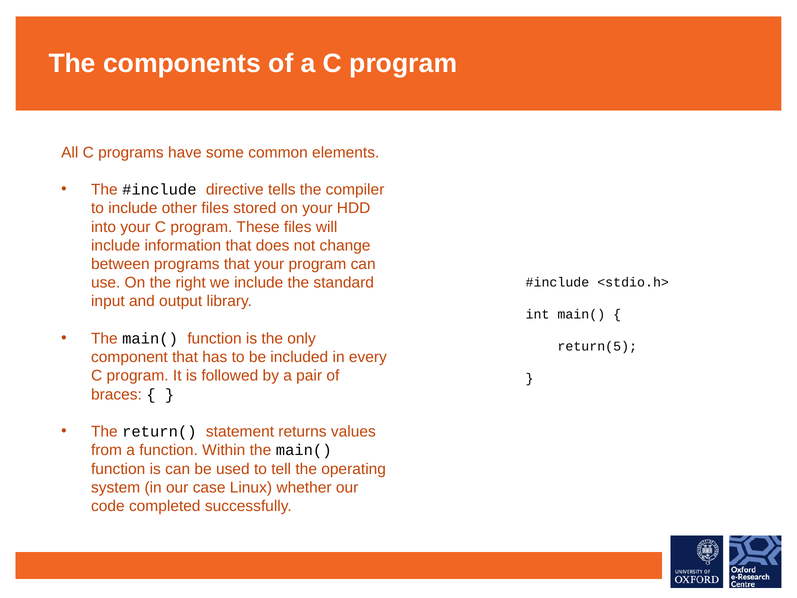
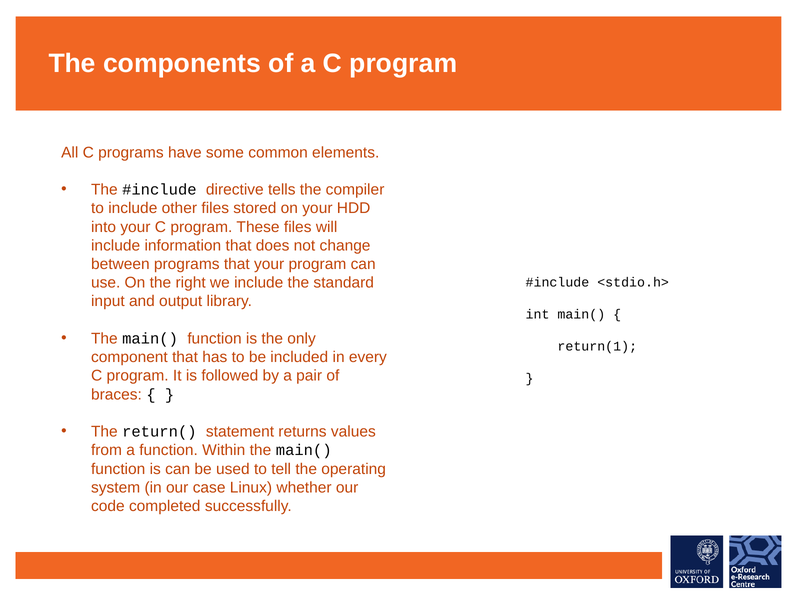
return(5: return(5 -> return(1 (597, 346)
